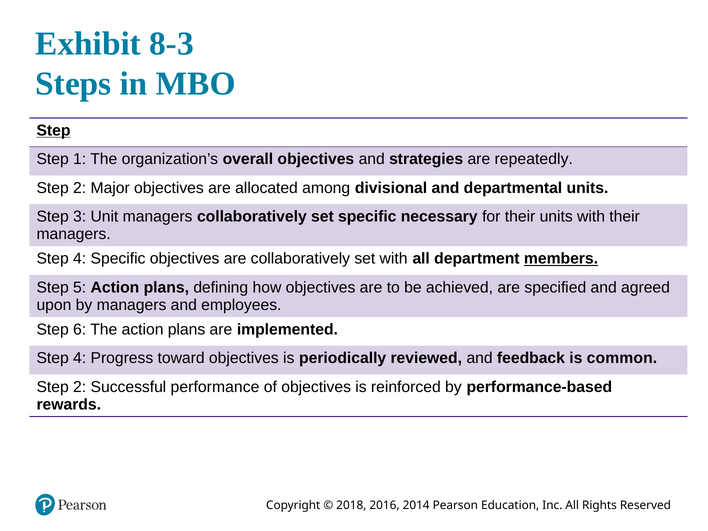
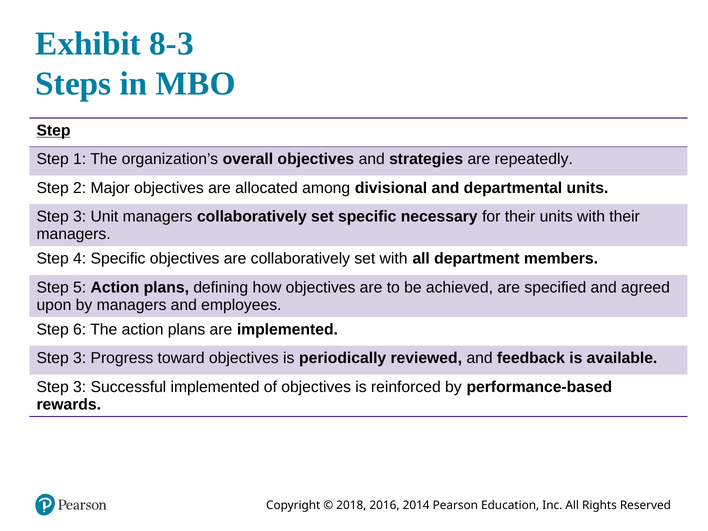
members underline: present -> none (561, 259)
4: 4 -> 3 (80, 358)
common: common -> available (622, 358)
2: 2 -> 3 (80, 387)
Successful performance: performance -> implemented (215, 387)
